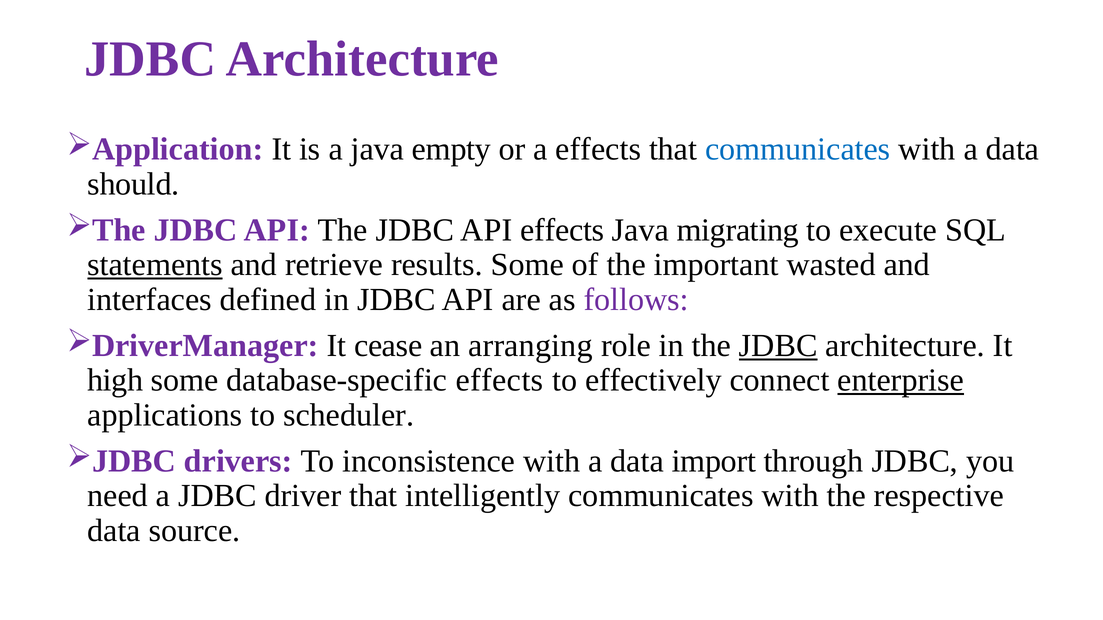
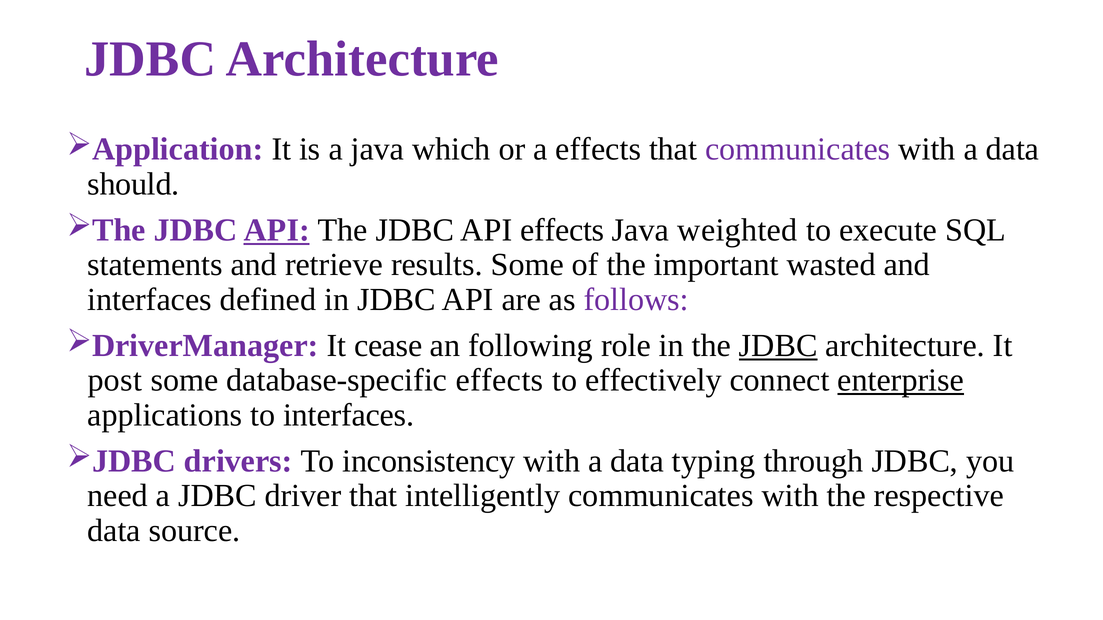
empty: empty -> which (451, 149)
communicates colour: blue -> purple (798, 149)
API underline: none -> present (277, 230)
migrating: migrating -> weighted (737, 230)
statements underline: present -> none (155, 265)
arranging: arranging -> following (531, 346)
high: high -> post (115, 381)
to scheduler: scheduler -> interfaces (349, 415)
inconsistence: inconsistence -> inconsistency (429, 461)
import: import -> typing (714, 461)
